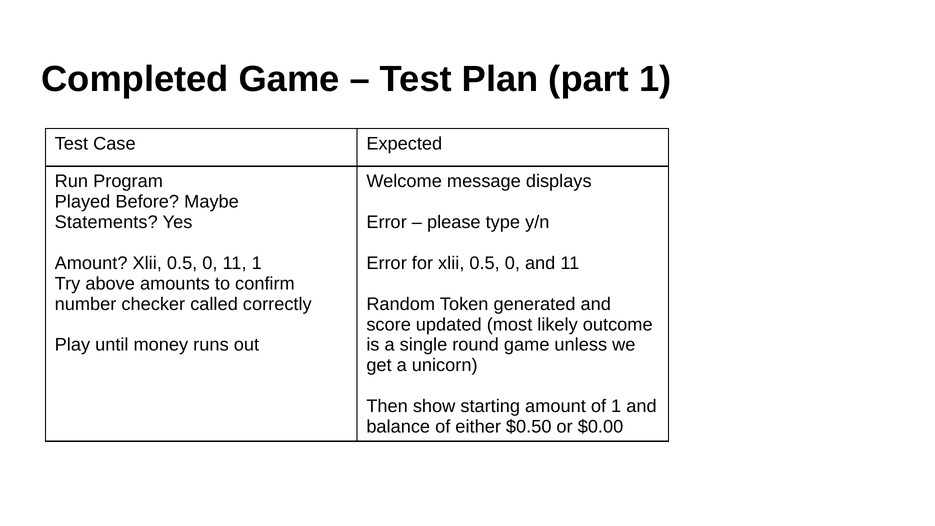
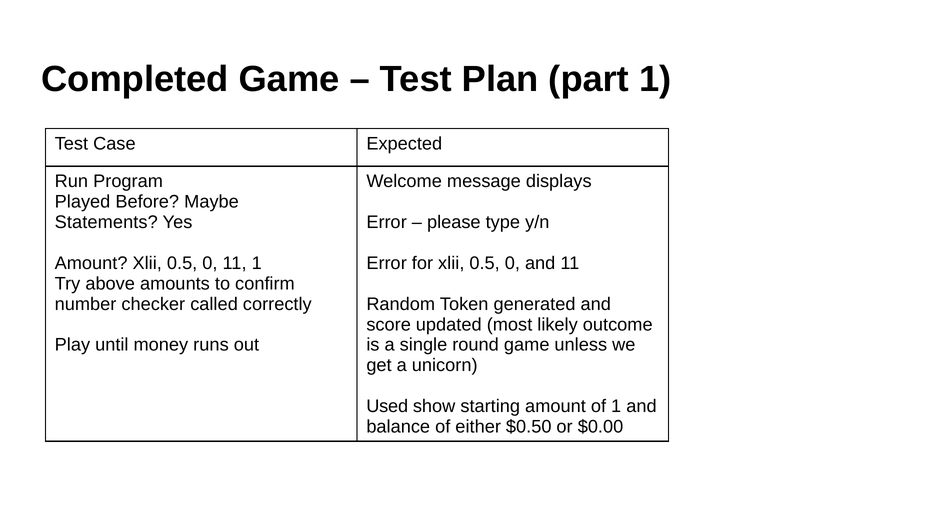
Then: Then -> Used (387, 406)
